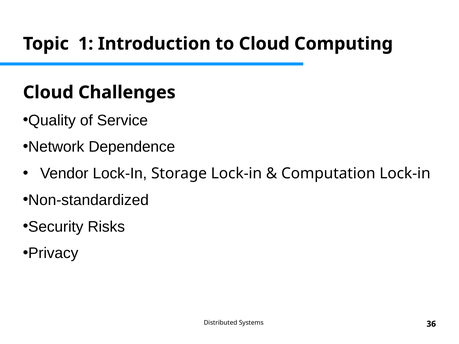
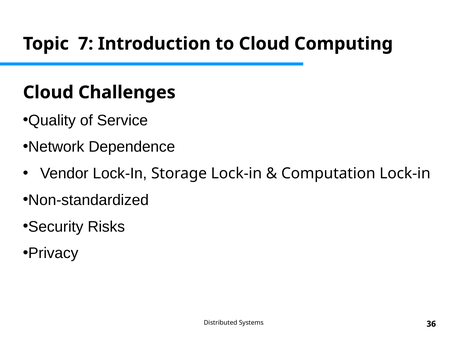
1: 1 -> 7 (86, 44)
